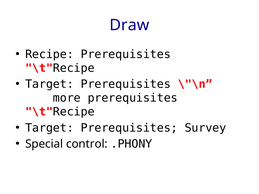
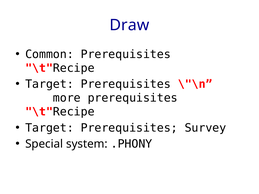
Recipe: Recipe -> Common (50, 54)
control: control -> system (87, 144)
